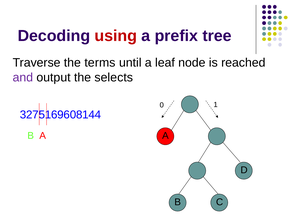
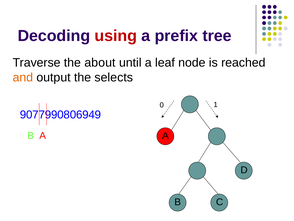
terms: terms -> about (100, 63)
and colour: purple -> orange (23, 77)
3275169608144: 3275169608144 -> 9077990806949 (61, 114)
